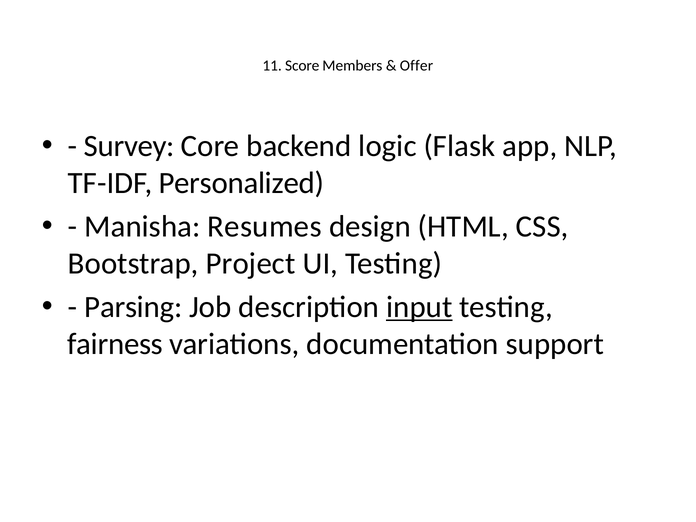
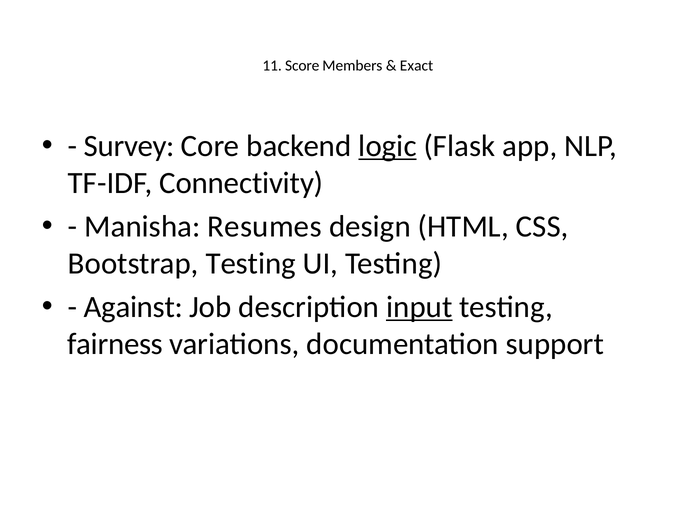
Offer: Offer -> Exact (417, 65)
logic underline: none -> present (387, 146)
Personalized: Personalized -> Connectivity (241, 183)
Bootstrap Project: Project -> Testing (251, 264)
Parsing: Parsing -> Against (133, 307)
